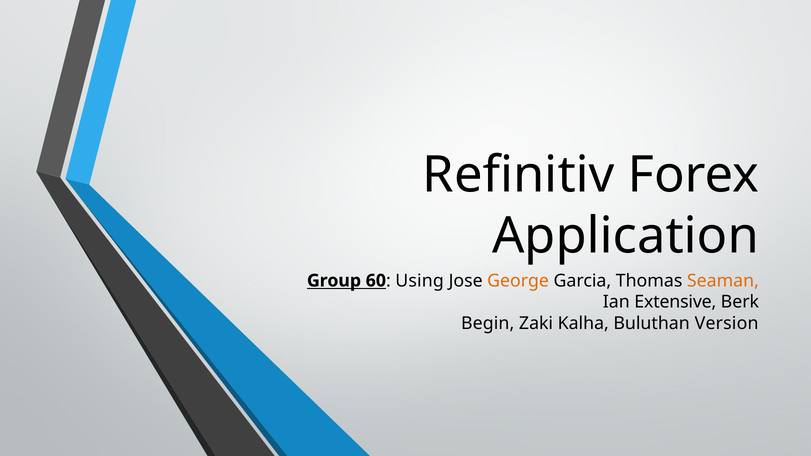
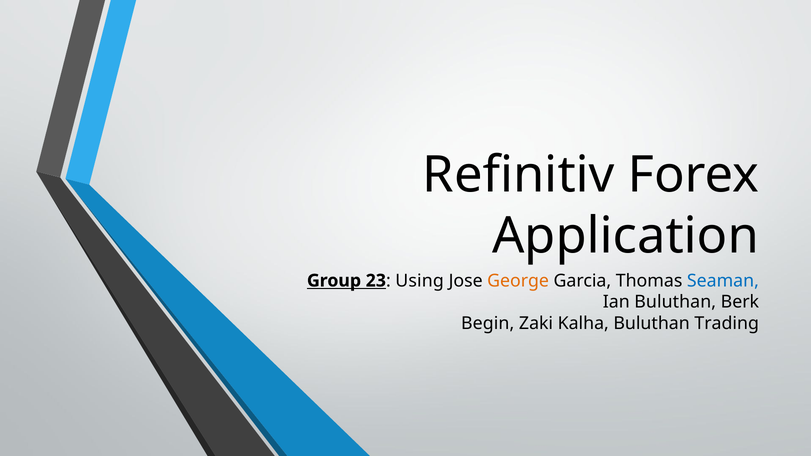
60: 60 -> 23 (376, 281)
Seaman colour: orange -> blue (723, 281)
Ian Extensive: Extensive -> Buluthan (675, 302)
Version: Version -> Trading (727, 323)
